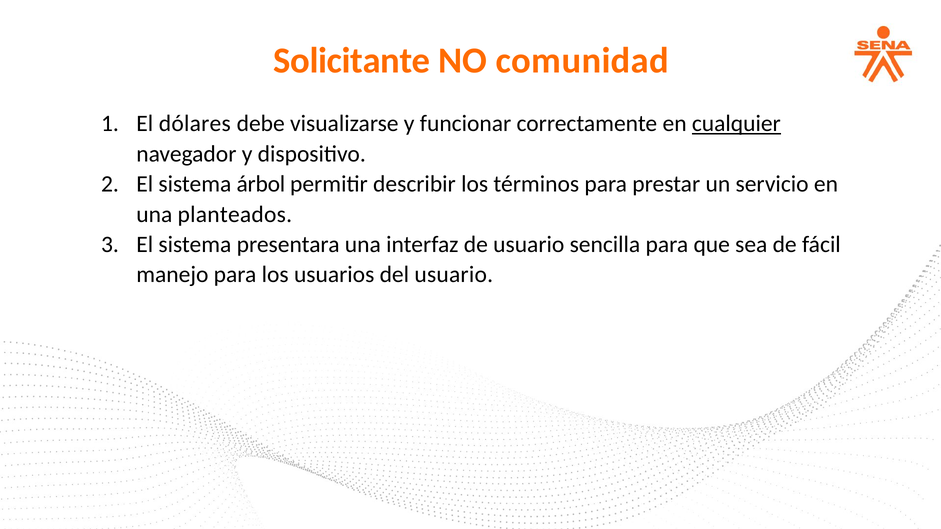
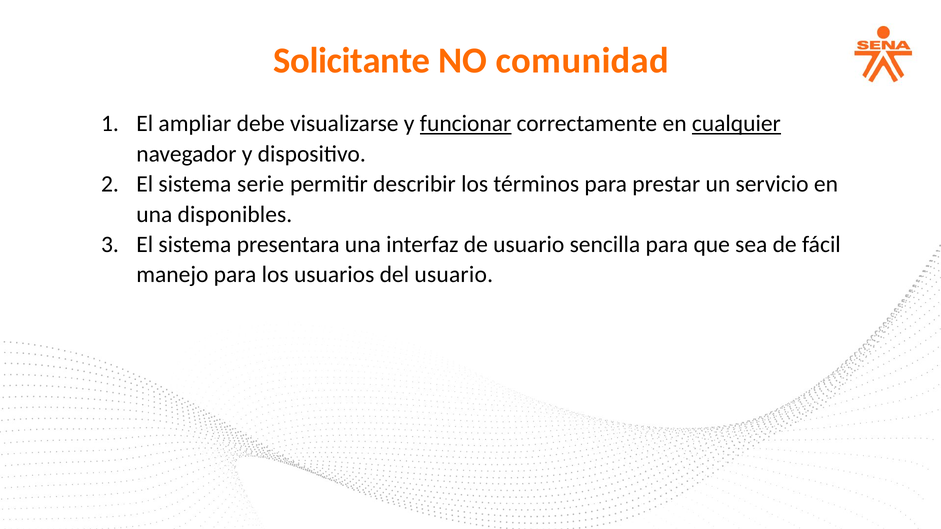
dólares: dólares -> ampliar (195, 124)
funcionar underline: none -> present (466, 124)
árbol: árbol -> serie (261, 184)
planteados: planteados -> disponibles (235, 214)
